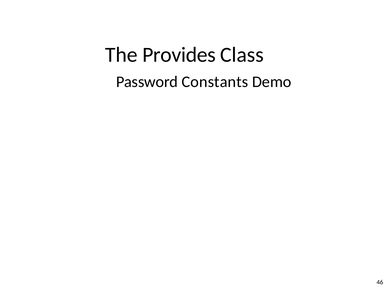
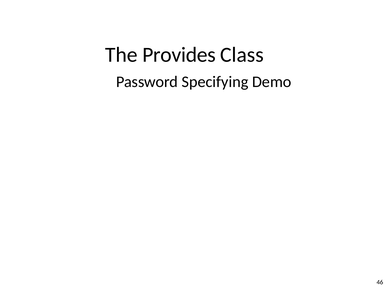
Constants: Constants -> Specifying (215, 82)
